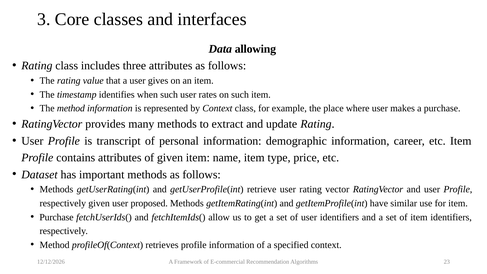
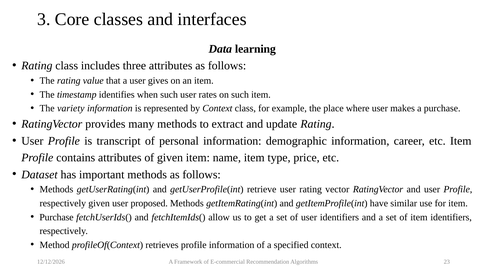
allowing: allowing -> learning (255, 49)
The method: method -> variety (71, 108)
